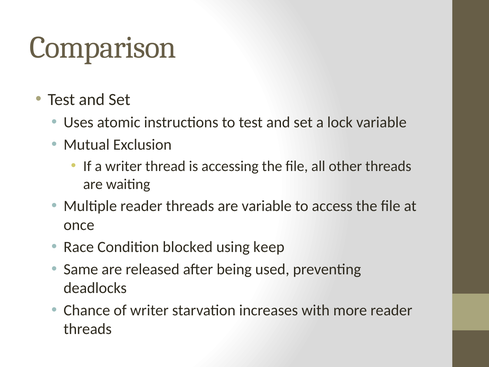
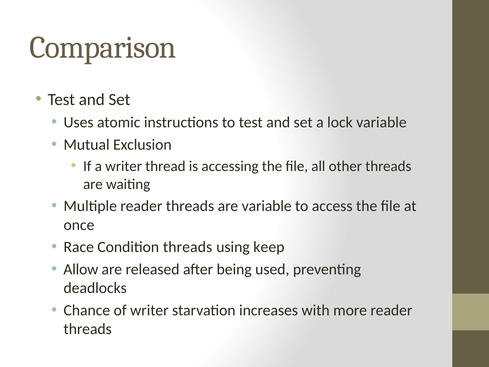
Condition blocked: blocked -> threads (188, 247)
Same: Same -> Allow (81, 269)
